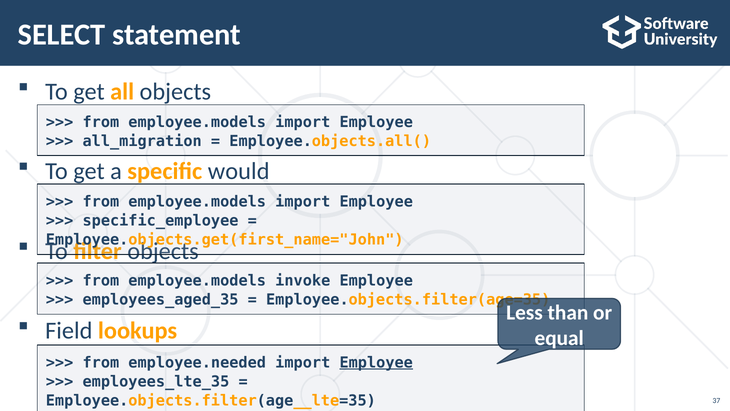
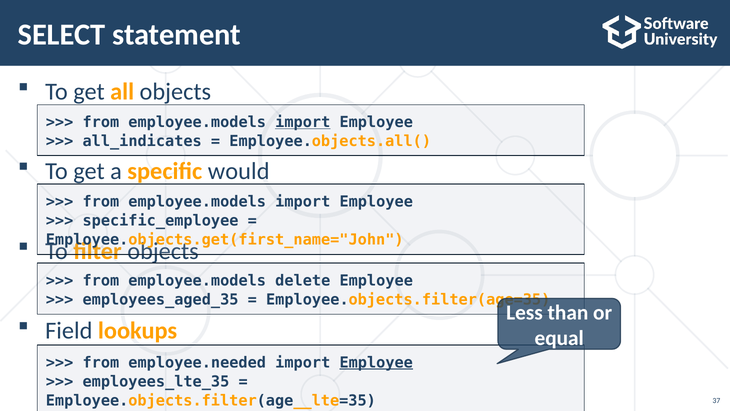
import underline: none -> present (303, 122)
all_migration: all_migration -> all_indicates (142, 141)
invoke: invoke -> delete (303, 280)
